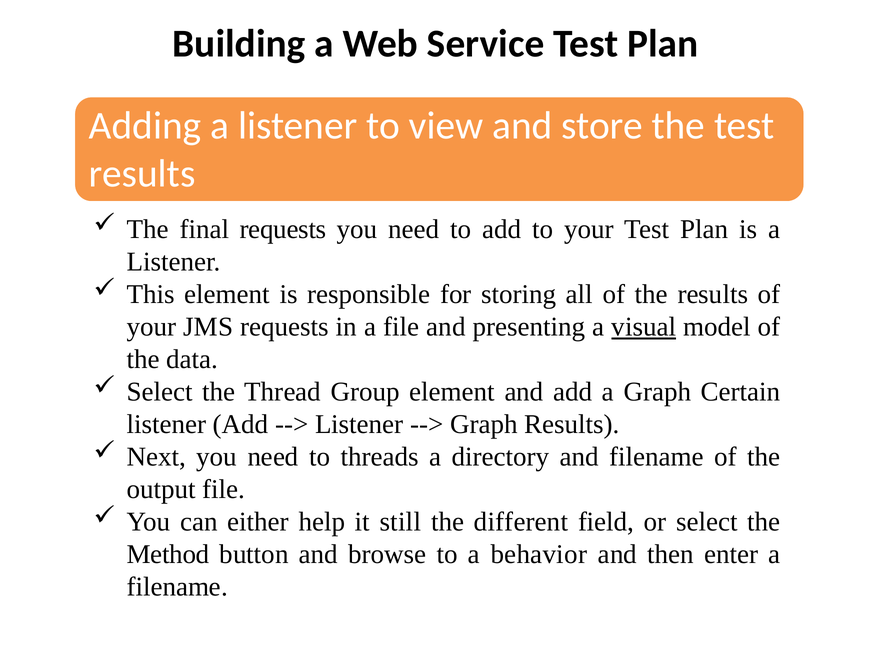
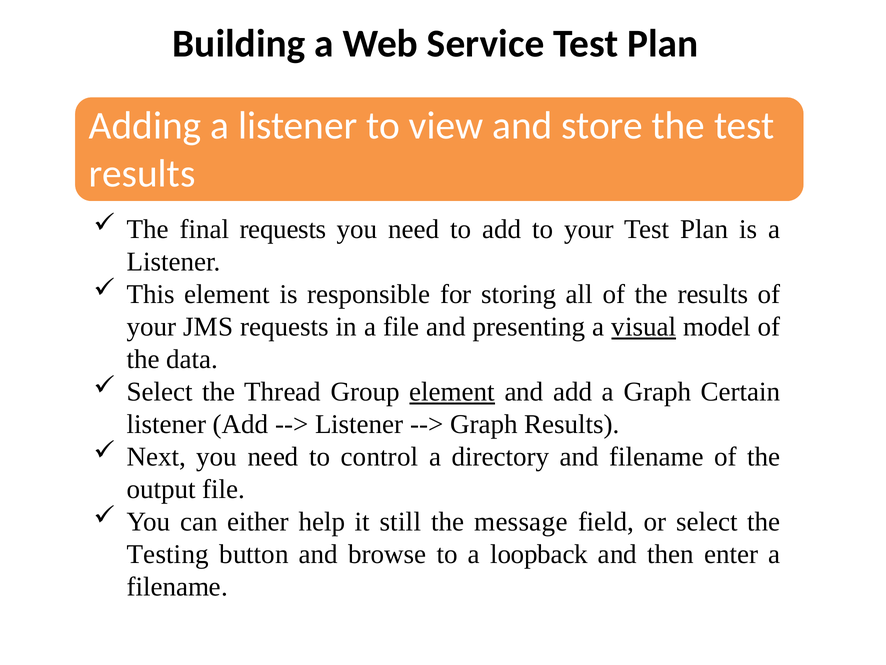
element underline: none -> present (452, 392)
threads: threads -> control (380, 457)
different: different -> message (521, 521)
Method: Method -> Testing (168, 554)
behavior: behavior -> loopback (539, 554)
